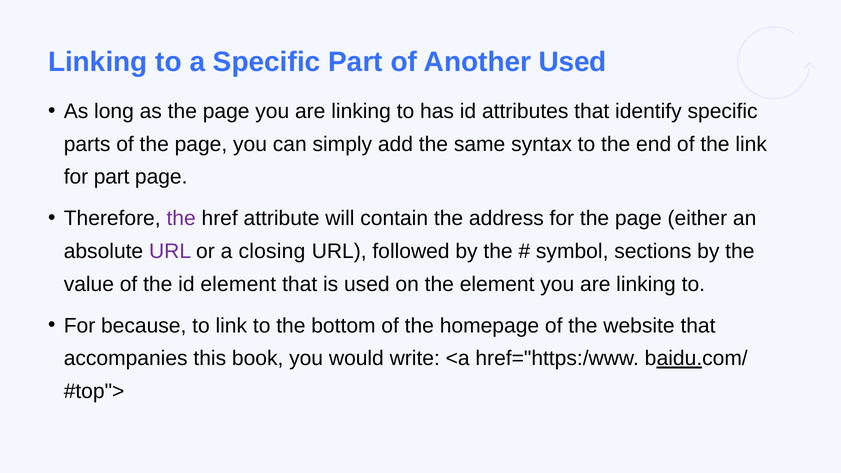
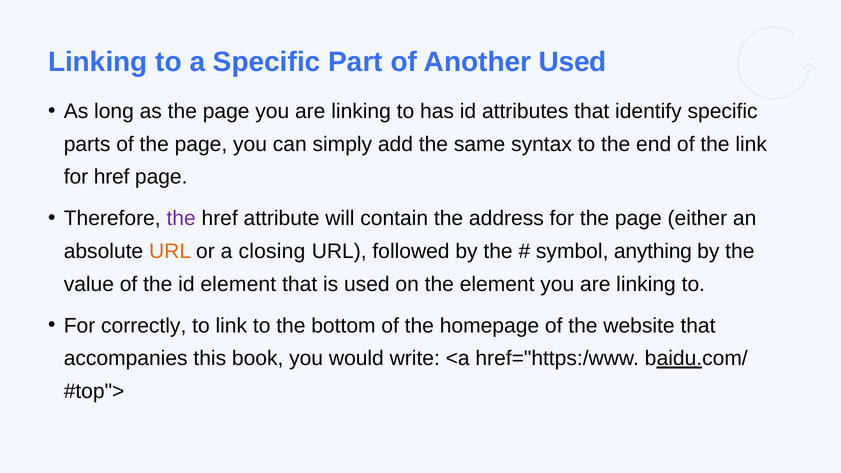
for part: part -> href (112, 177)
URL colour: purple -> orange (170, 251)
sections: sections -> anything (653, 251)
because: because -> correctly (144, 326)
